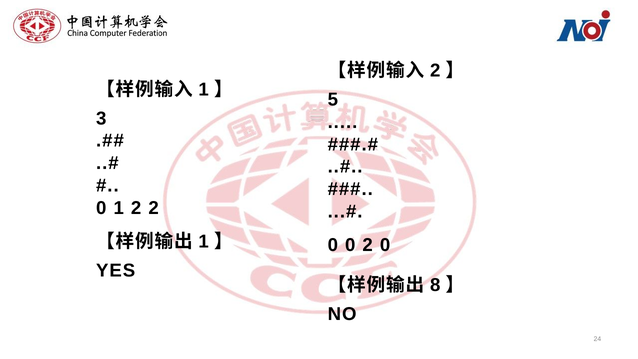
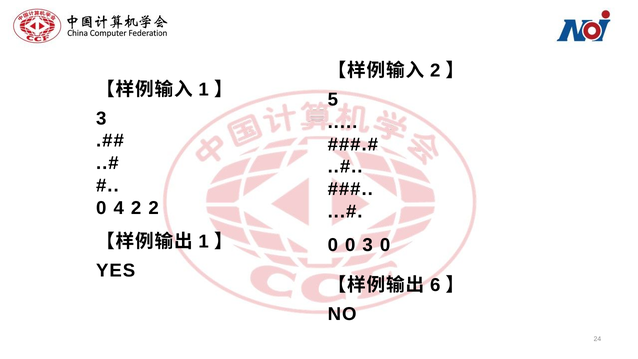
0 1: 1 -> 4 (119, 208)
0 2: 2 -> 3 (368, 245)
8: 8 -> 6 (435, 285)
